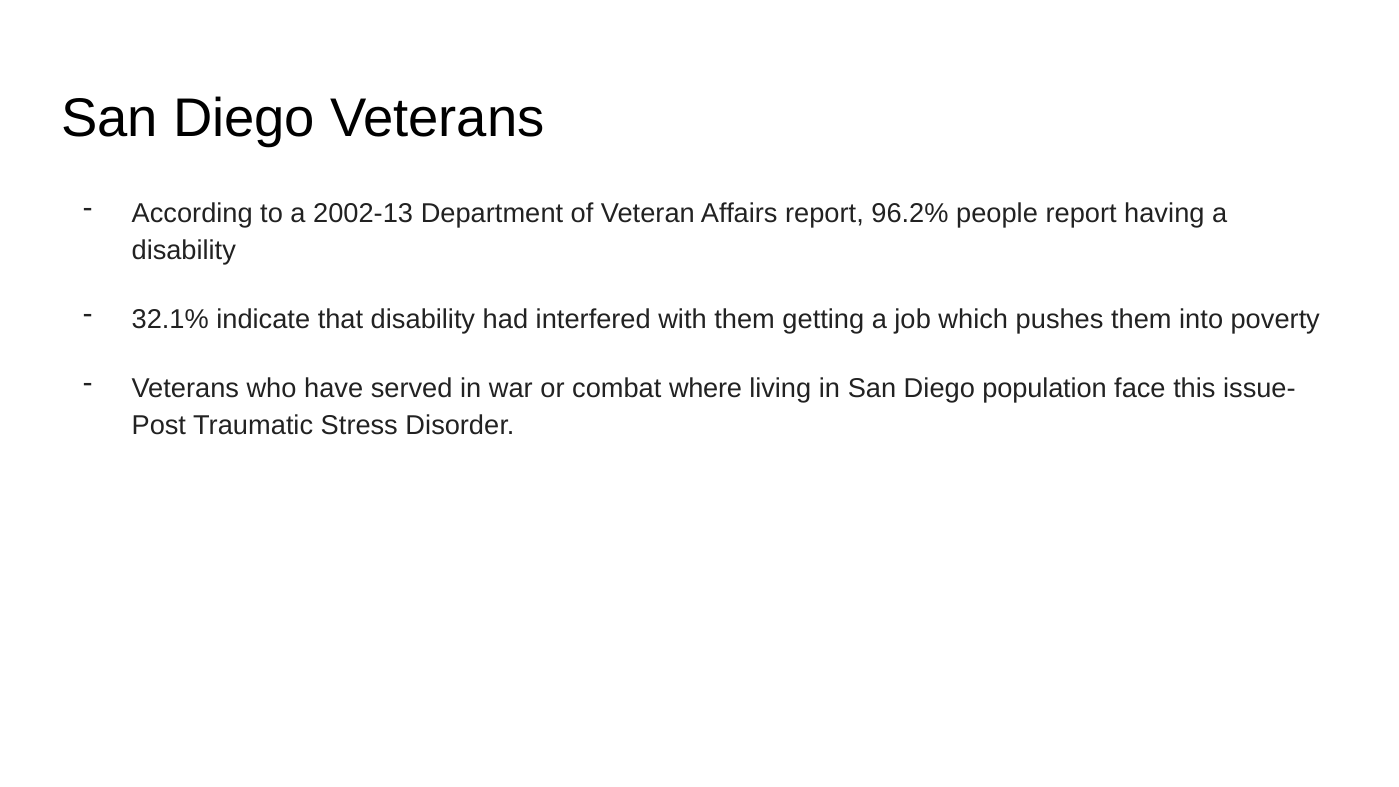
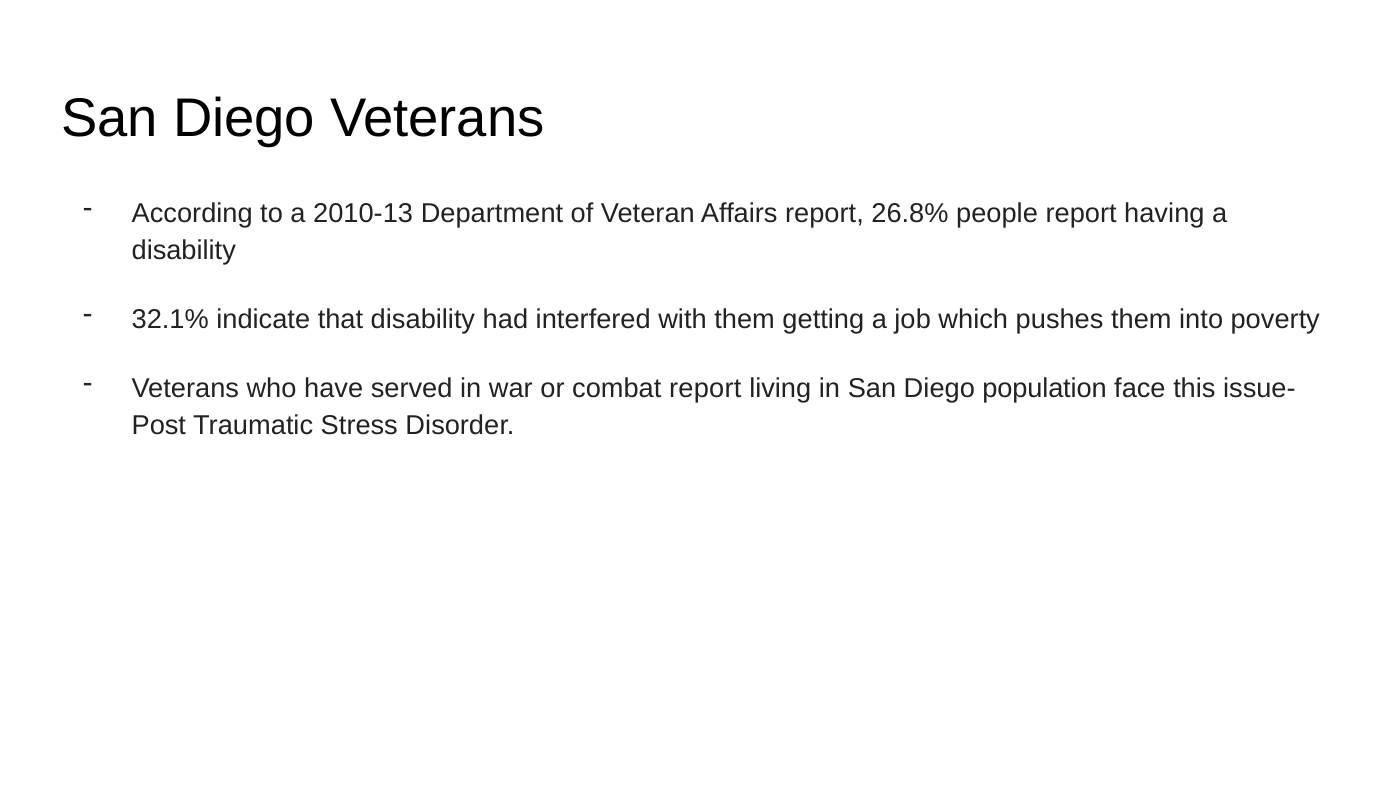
2002-13: 2002-13 -> 2010-13 (363, 213)
96.2%: 96.2% -> 26.8% (910, 213)
combat where: where -> report (705, 388)
